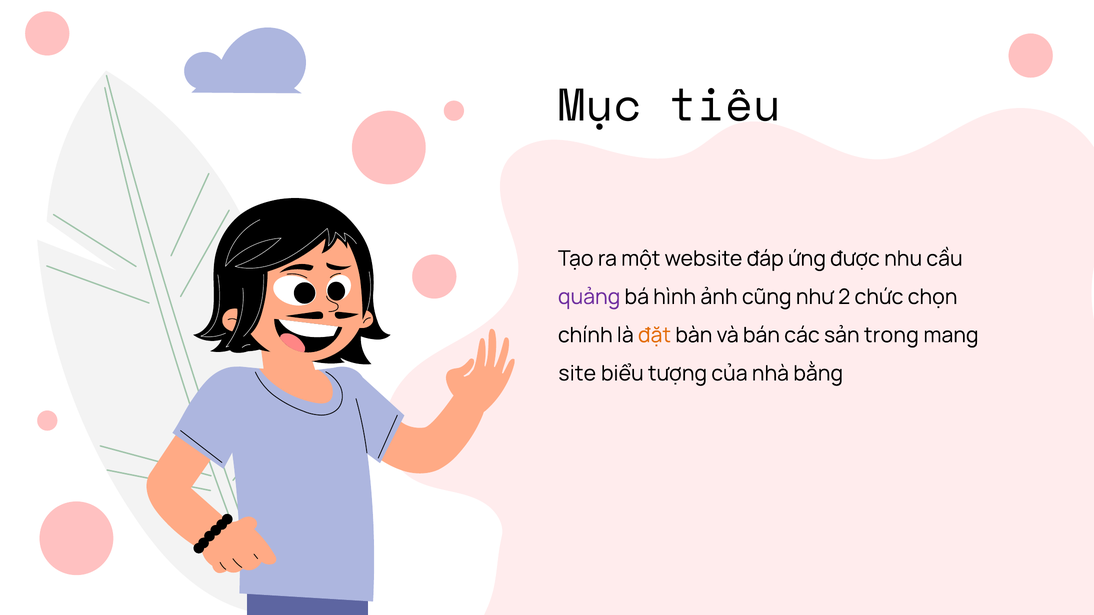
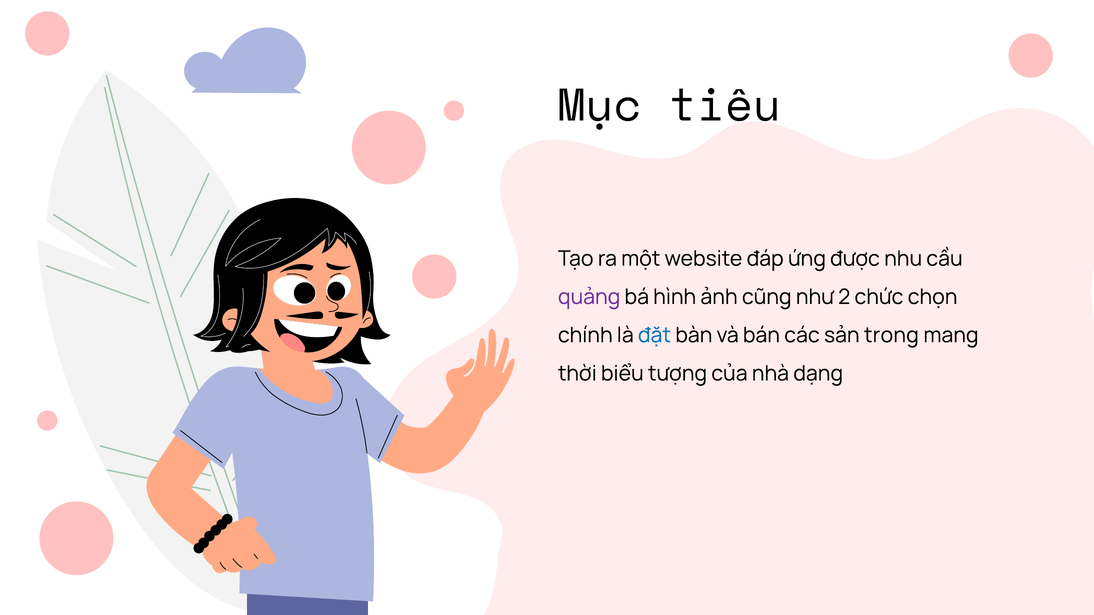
đặt colour: orange -> blue (654, 335)
site: site -> thời (577, 374)
bằng: bằng -> dạng (818, 374)
